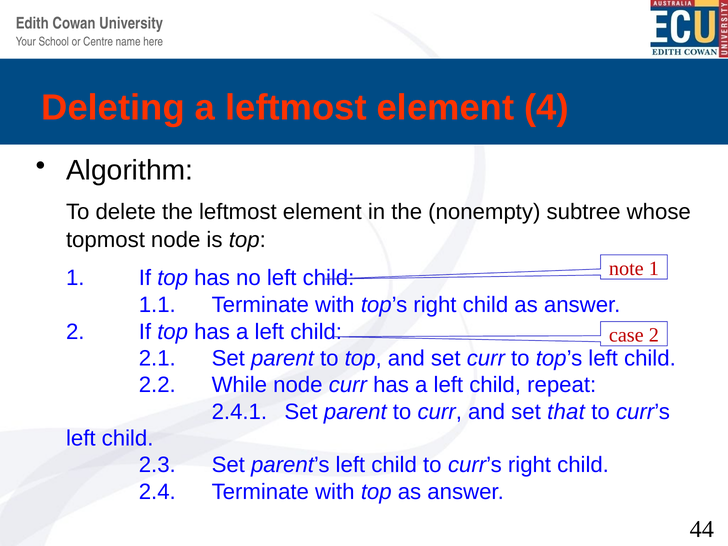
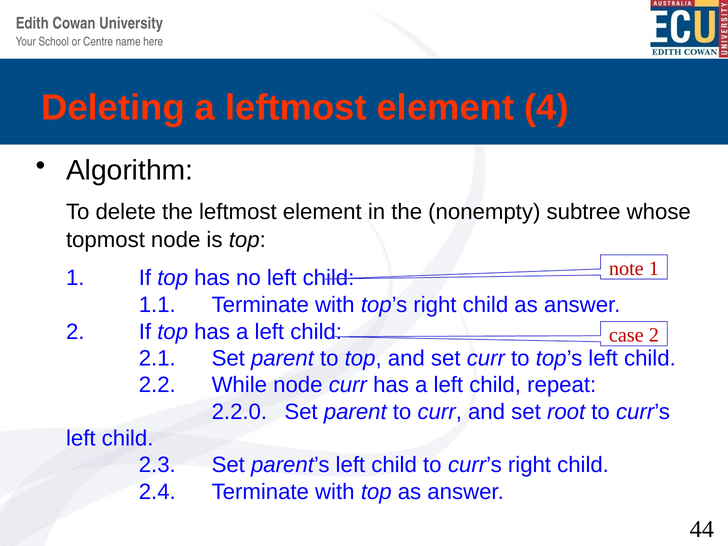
2.4.1: 2.4.1 -> 2.2.0 (239, 412)
that: that -> root (566, 412)
